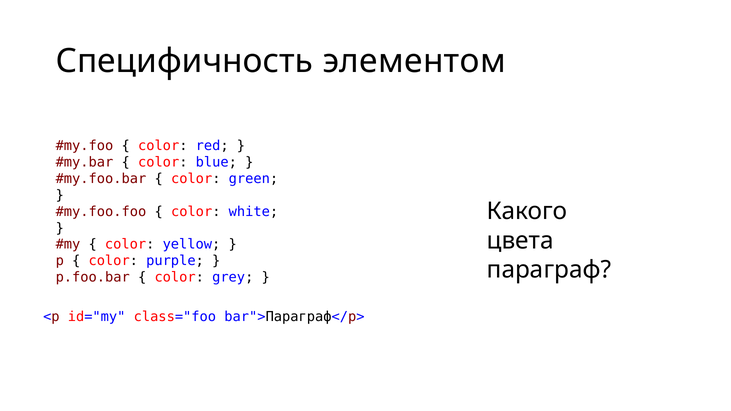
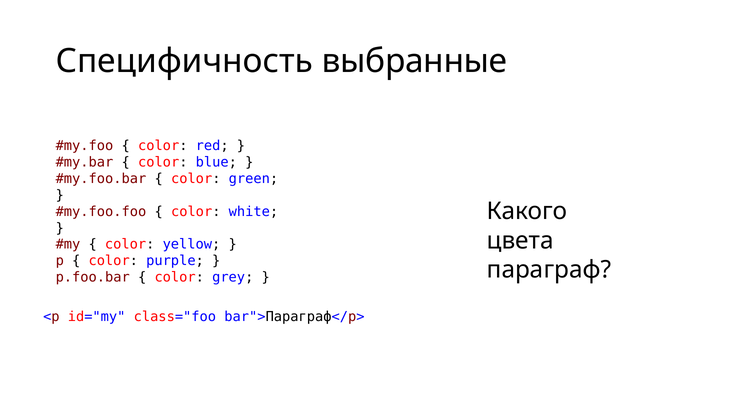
элементом: элементом -> выбранные (415, 61)
